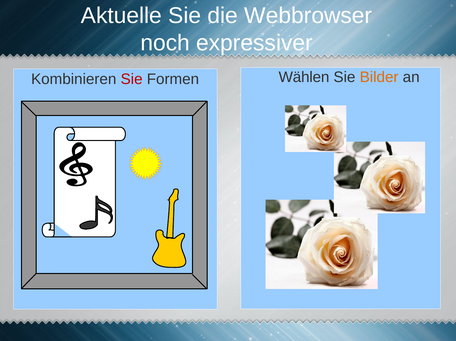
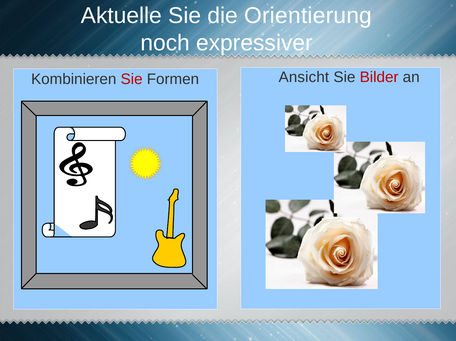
Webbrowser: Webbrowser -> Orientierung (308, 16)
Wählen: Wählen -> Ansicht (304, 77)
Bilder colour: orange -> red (379, 77)
